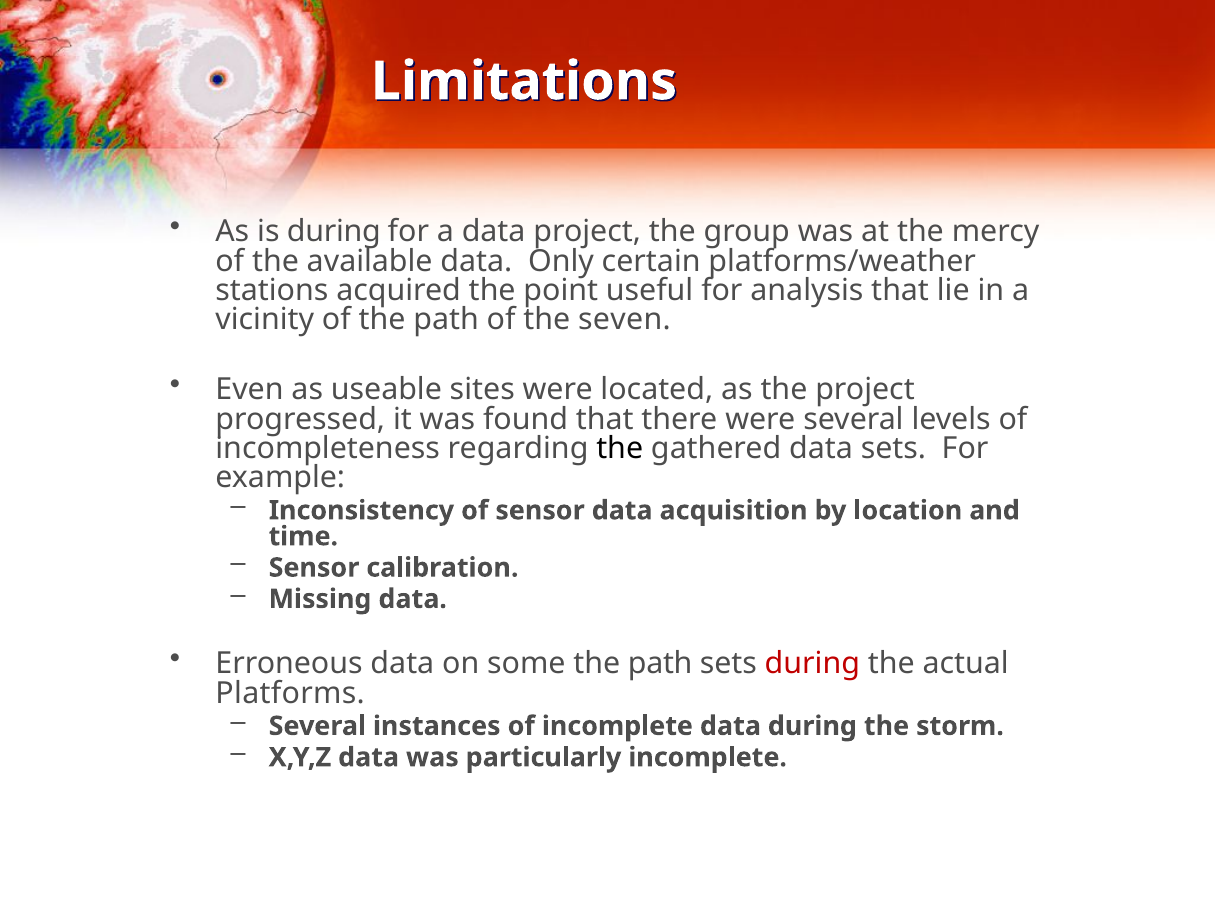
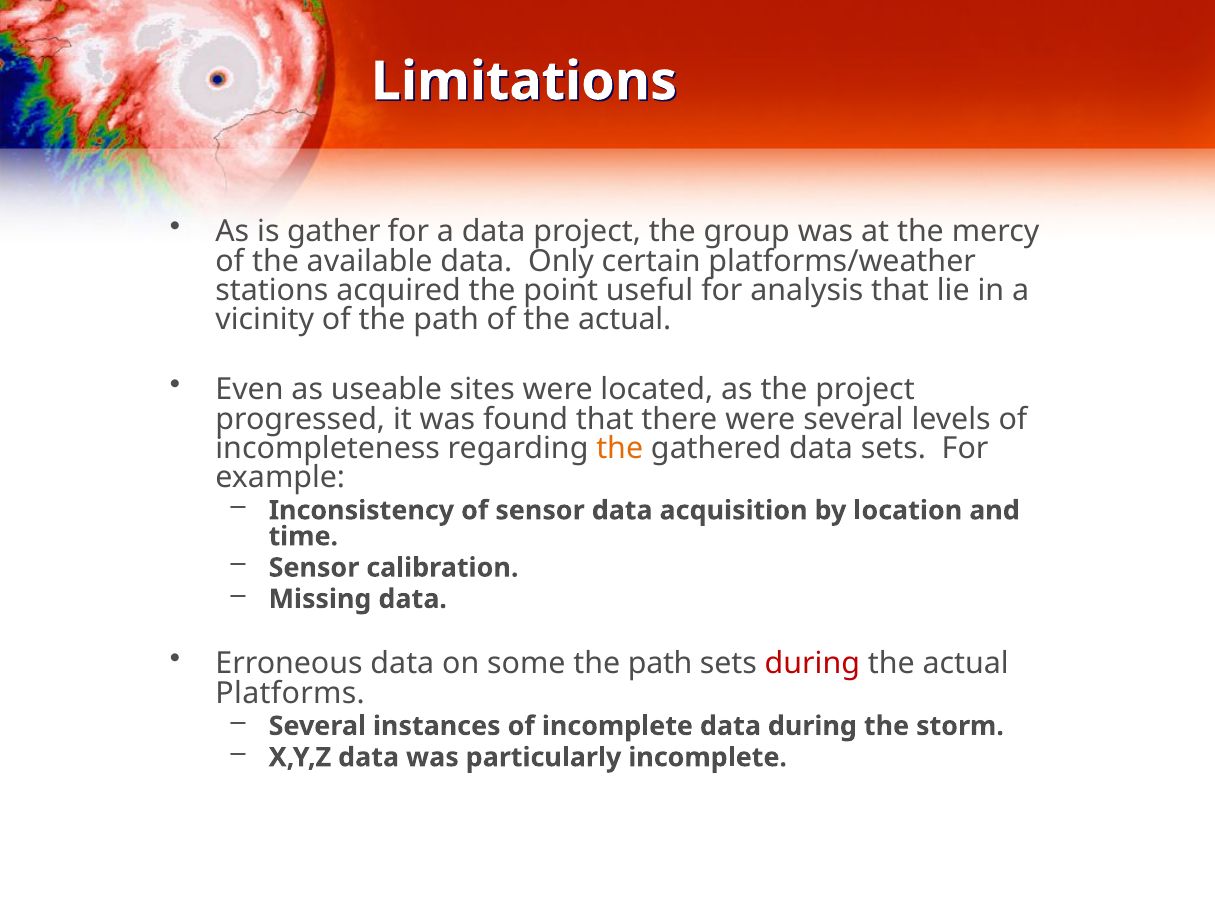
is during: during -> gather (334, 232)
of the seven: seven -> actual (625, 320)
the colour: black -> orange (620, 448)
